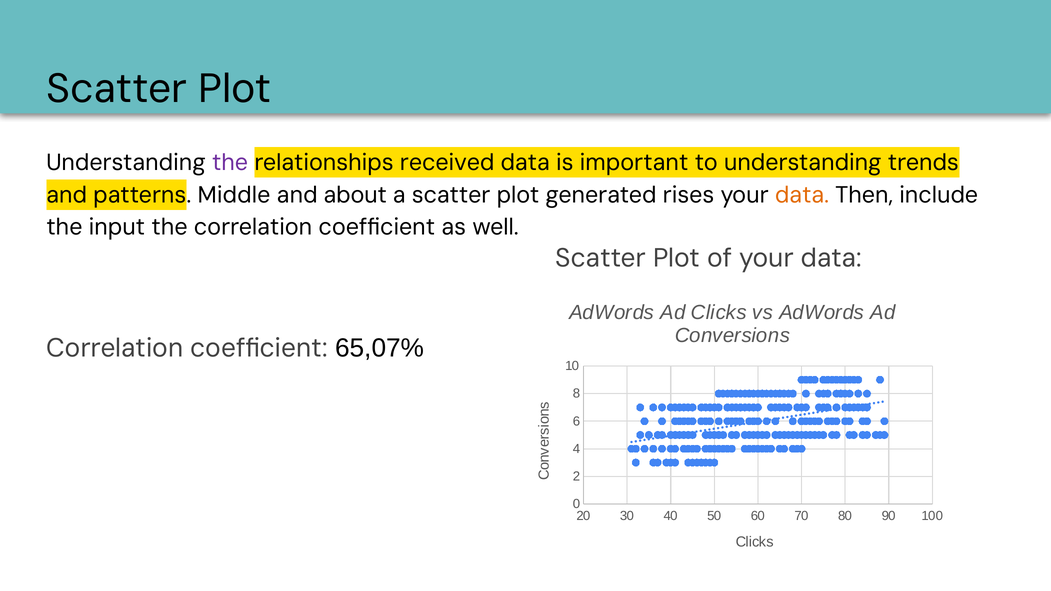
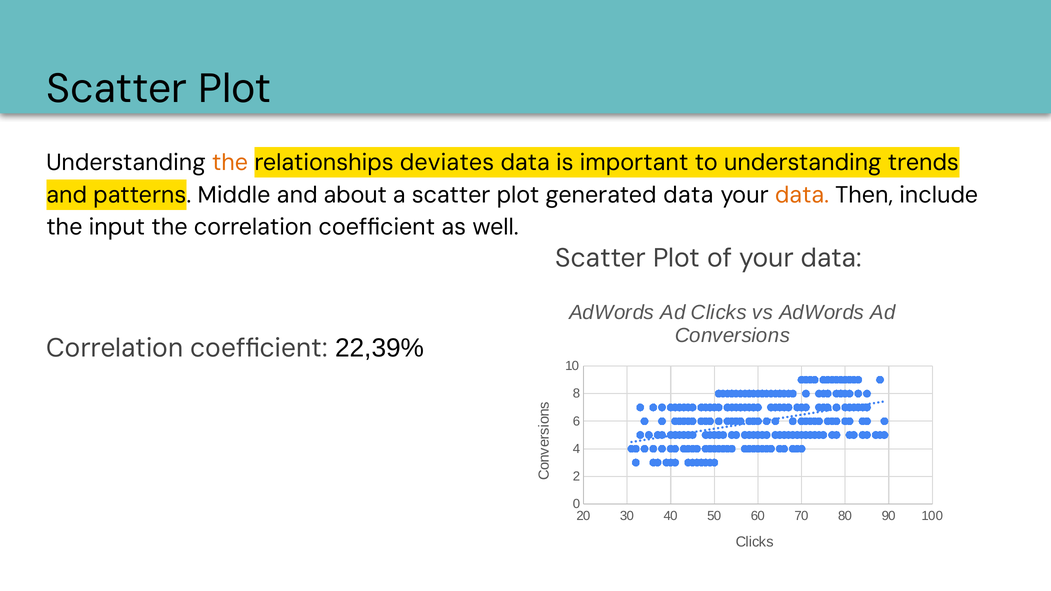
the colour: purple -> orange (230, 163)
received: received -> deviates (447, 163)
generated rises: rises -> data (688, 195)
65,07%: 65,07% -> 22,39% (380, 348)
